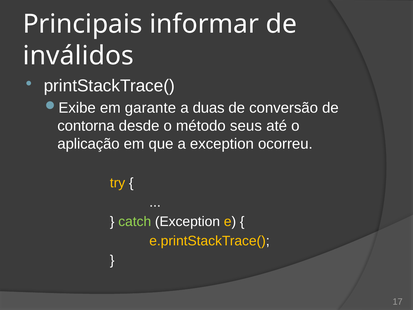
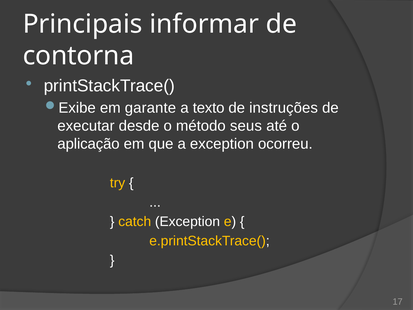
inválidos: inválidos -> contorna (78, 56)
duas: duas -> texto (209, 108)
conversão: conversão -> instruções (284, 108)
contorna: contorna -> executar (86, 126)
catch colour: light green -> yellow (135, 221)
